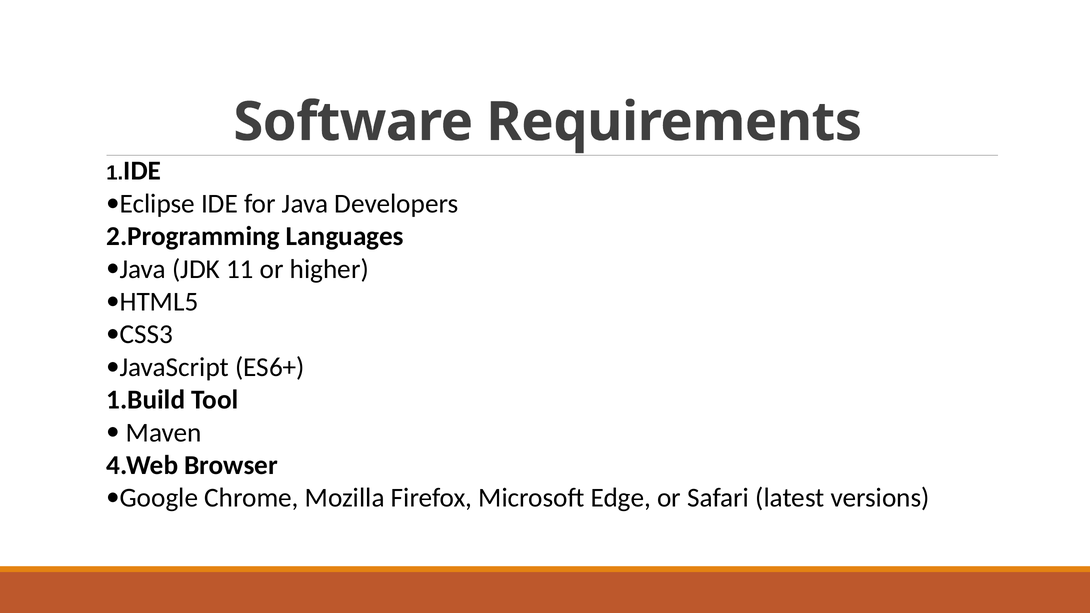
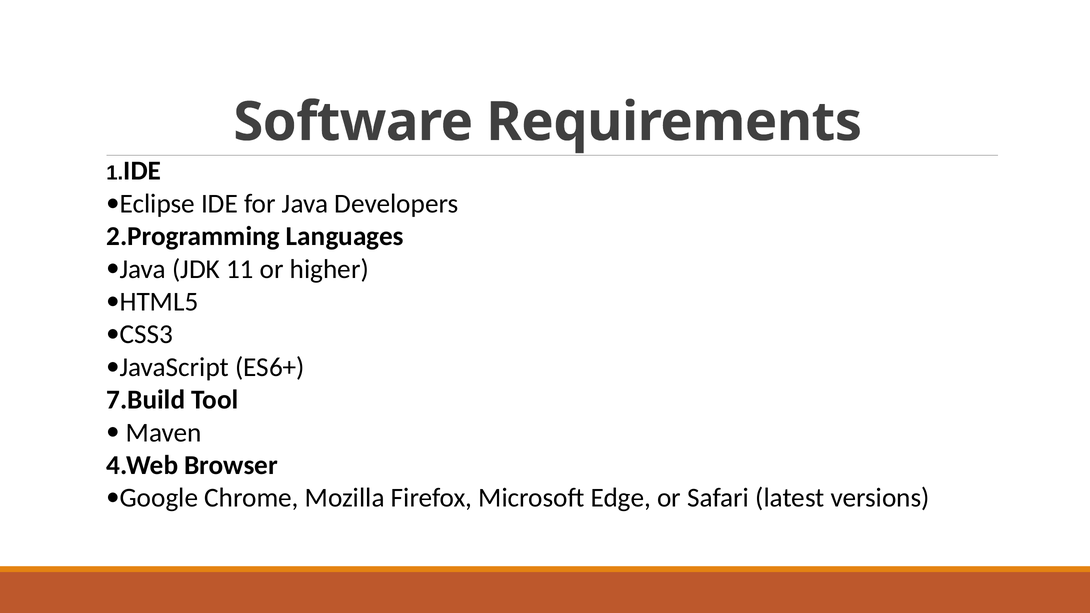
1.Build: 1.Build -> 7.Build (146, 400)
